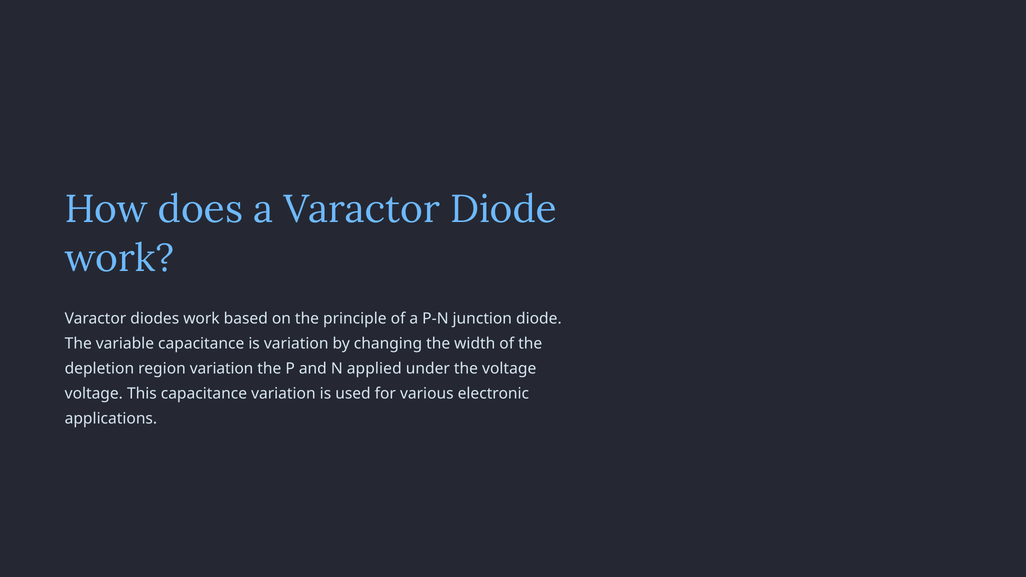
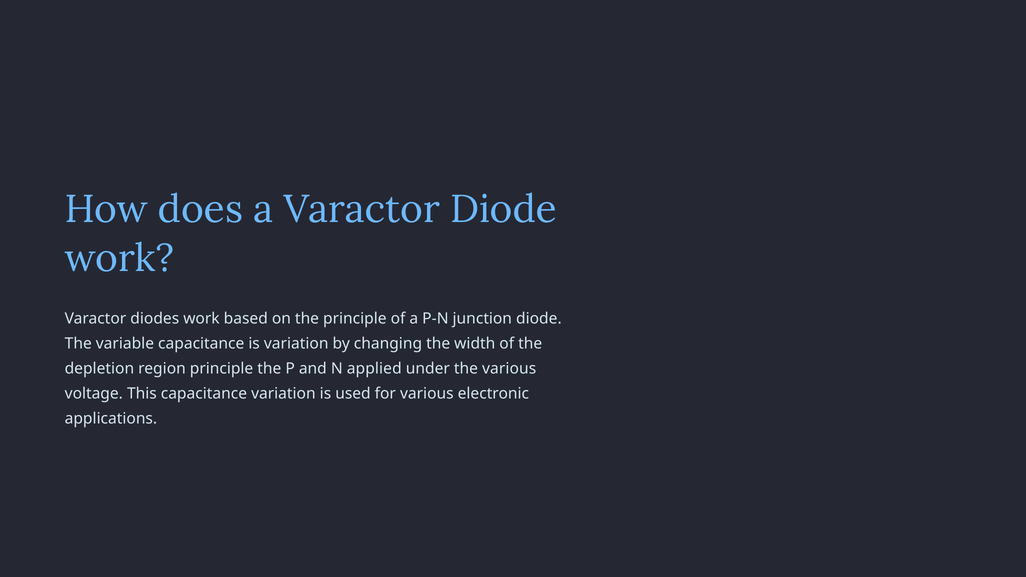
region variation: variation -> principle (222, 369)
the voltage: voltage -> various (509, 369)
